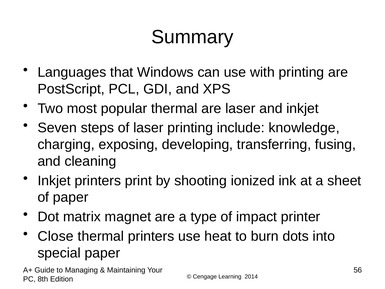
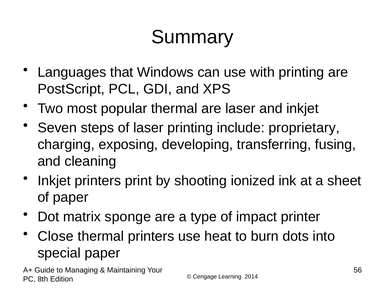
knowledge: knowledge -> proprietary (304, 128)
magnet: magnet -> sponge (128, 217)
